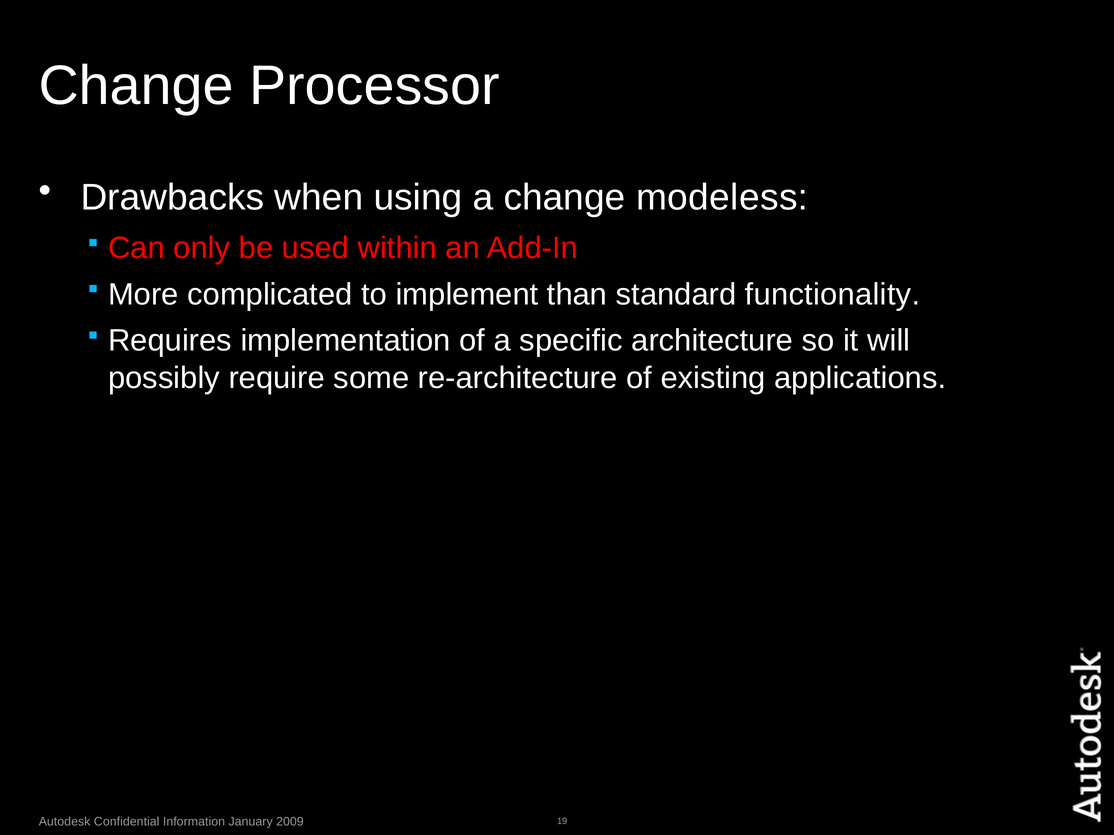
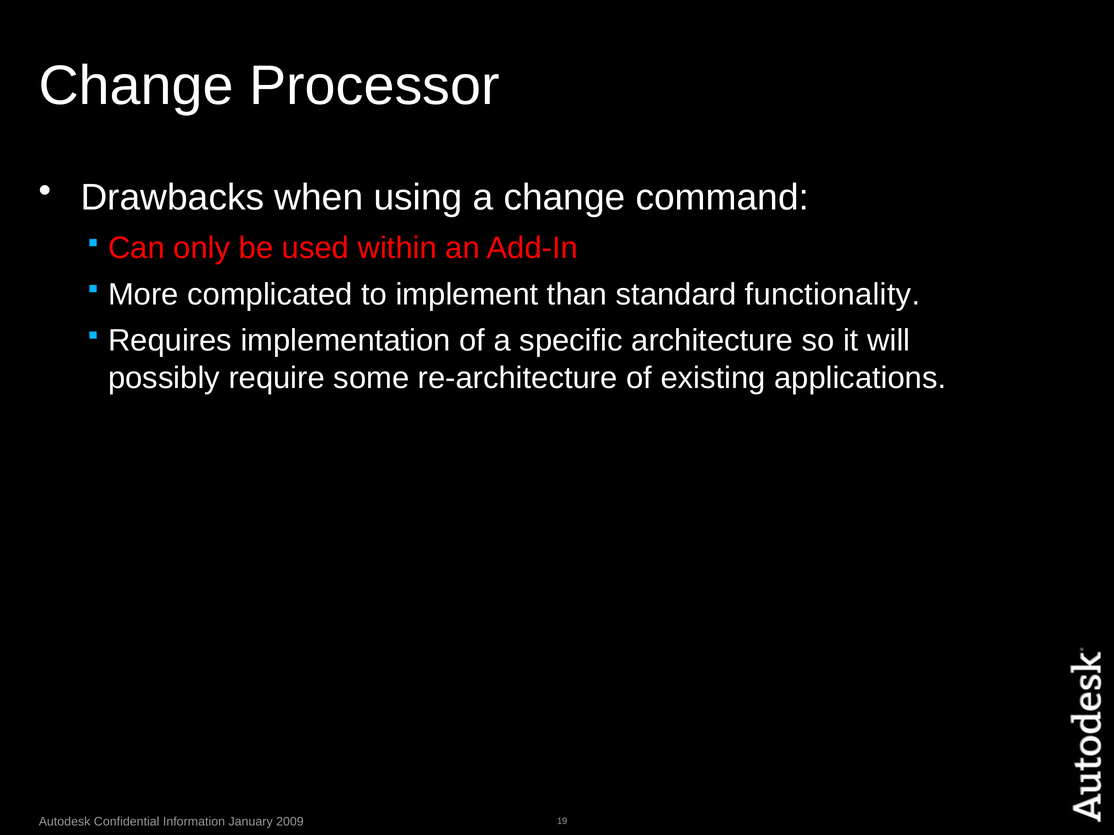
modeless: modeless -> command (722, 197)
